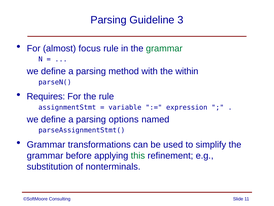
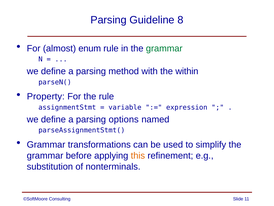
3: 3 -> 8 (180, 20)
focus: focus -> enum (90, 48)
Requires: Requires -> Property (46, 96)
this colour: green -> orange (138, 155)
